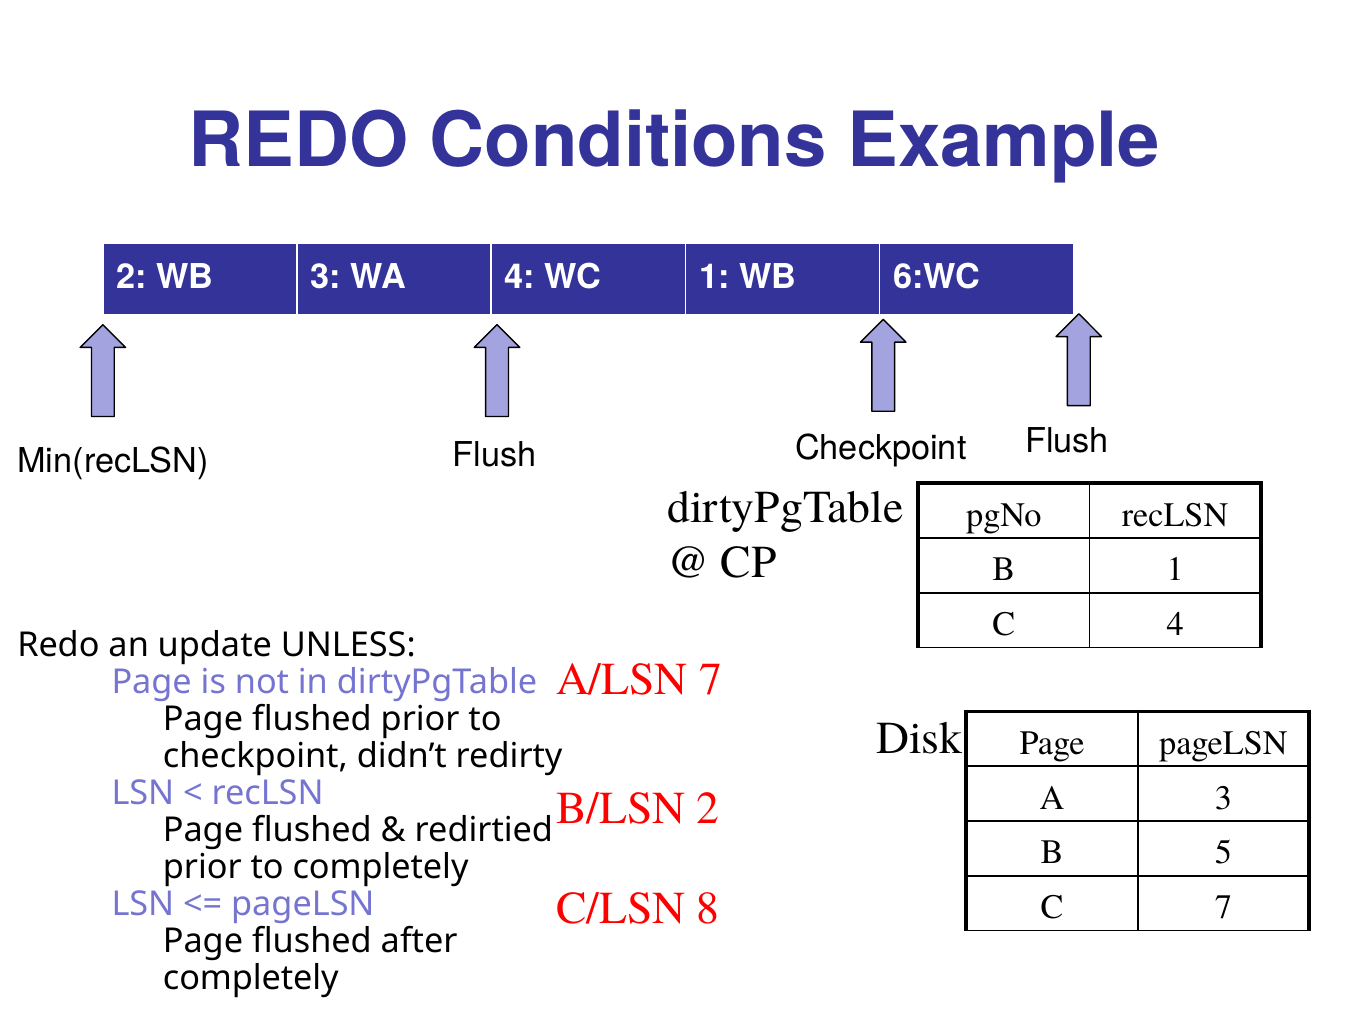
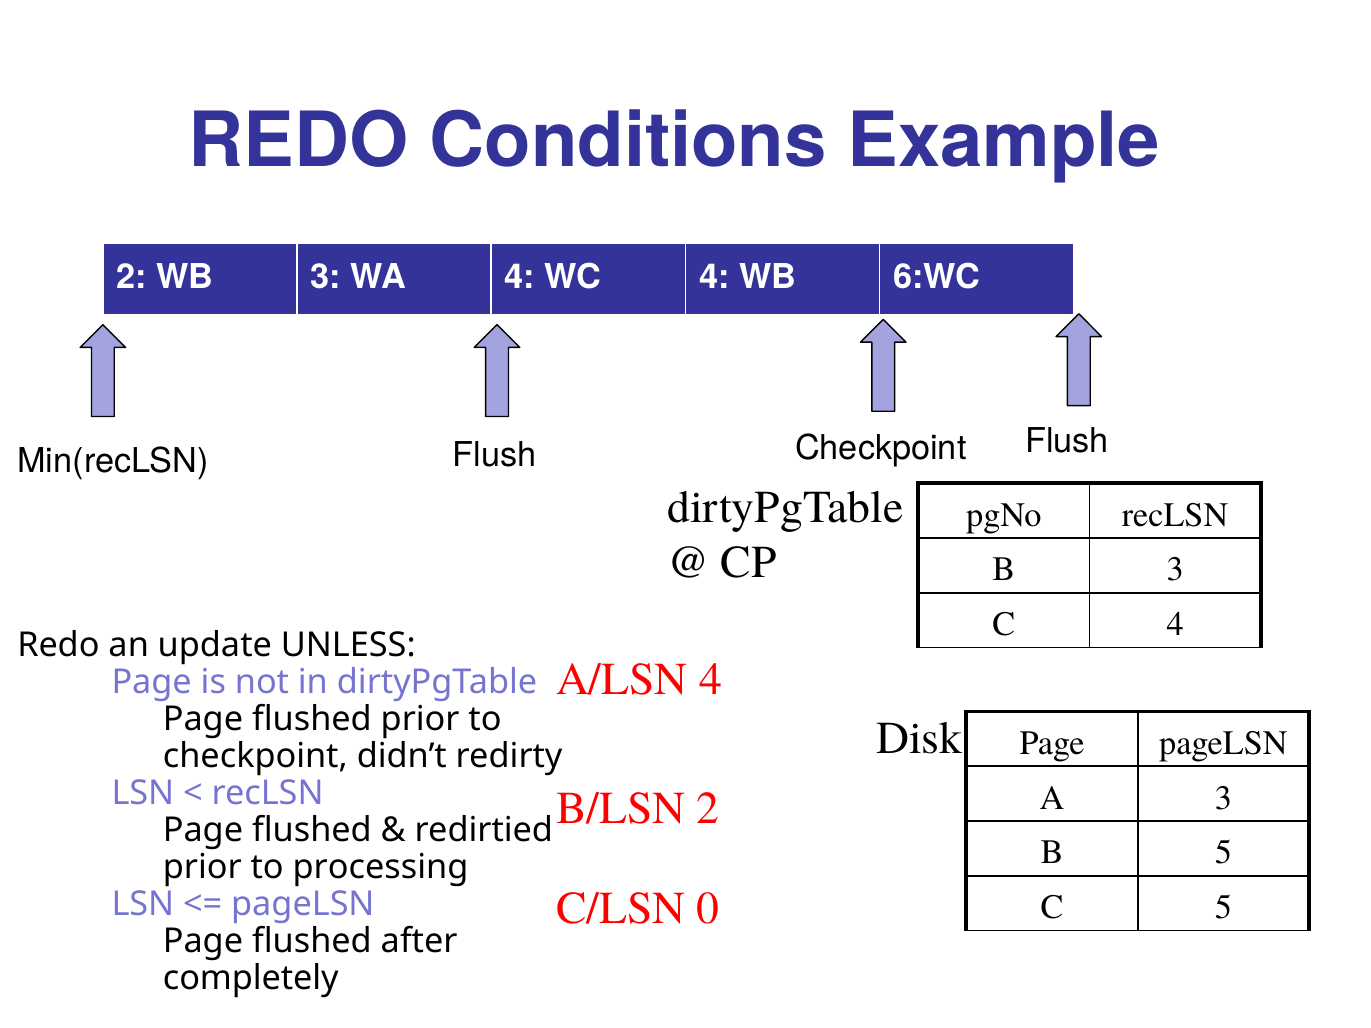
WC 1: 1 -> 4 (714, 277)
B 1: 1 -> 3 (1175, 570)
A/LSN 7: 7 -> 4 (711, 680)
to completely: completely -> processing (380, 868)
8: 8 -> 0 (708, 909)
C 7: 7 -> 5 (1223, 908)
